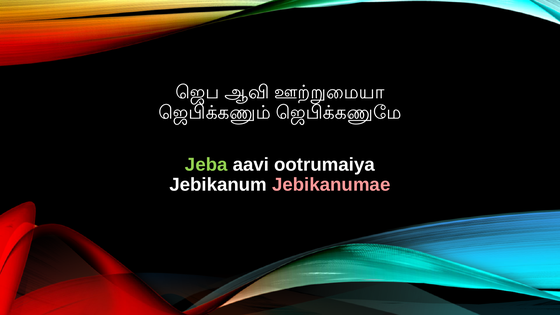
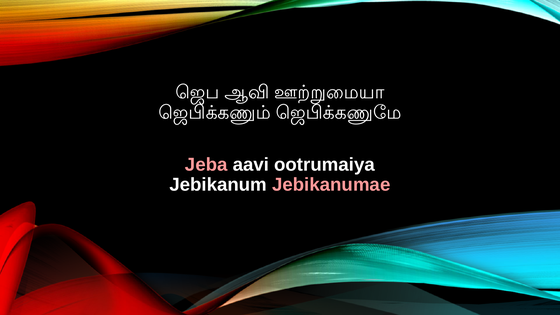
Jeba colour: light green -> pink (206, 165)
